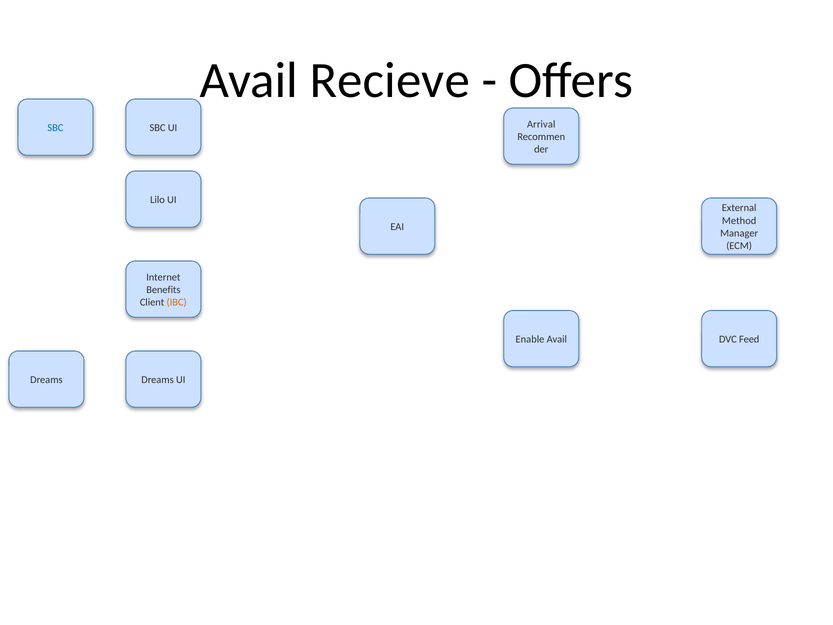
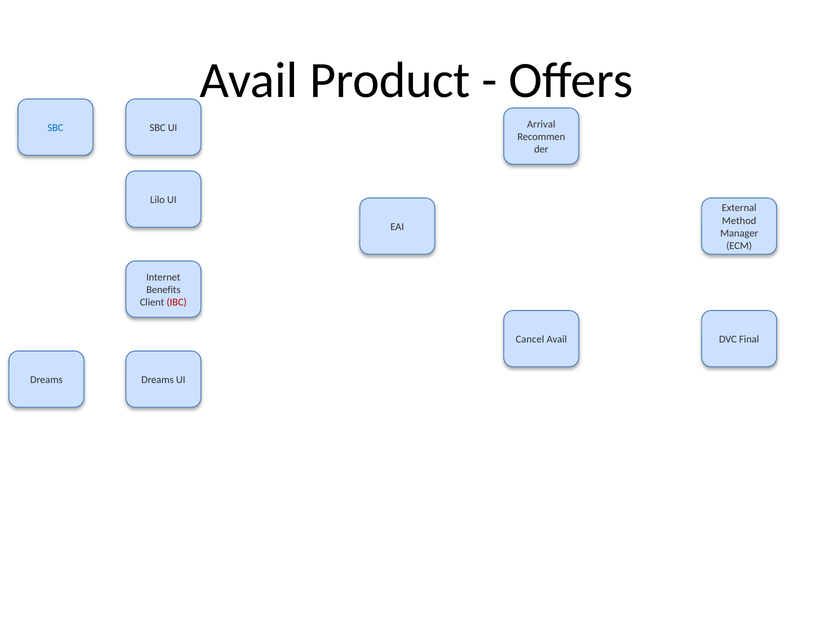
Recieve: Recieve -> Product (390, 81)
IBC colour: orange -> red (177, 302)
Enable: Enable -> Cancel (530, 339)
Feed: Feed -> Final (749, 339)
